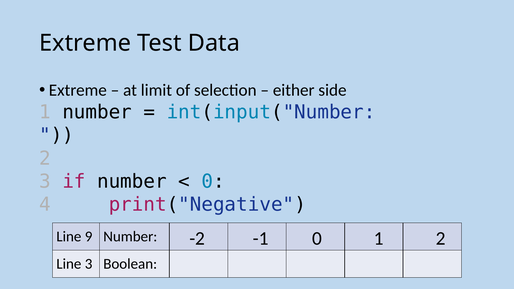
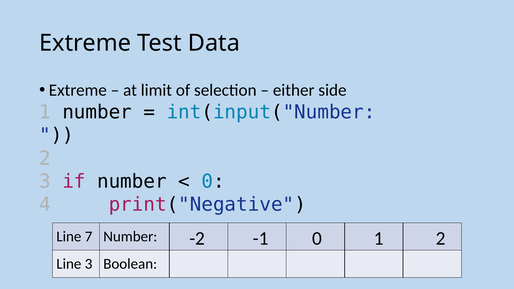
9: 9 -> 7 (89, 237)
